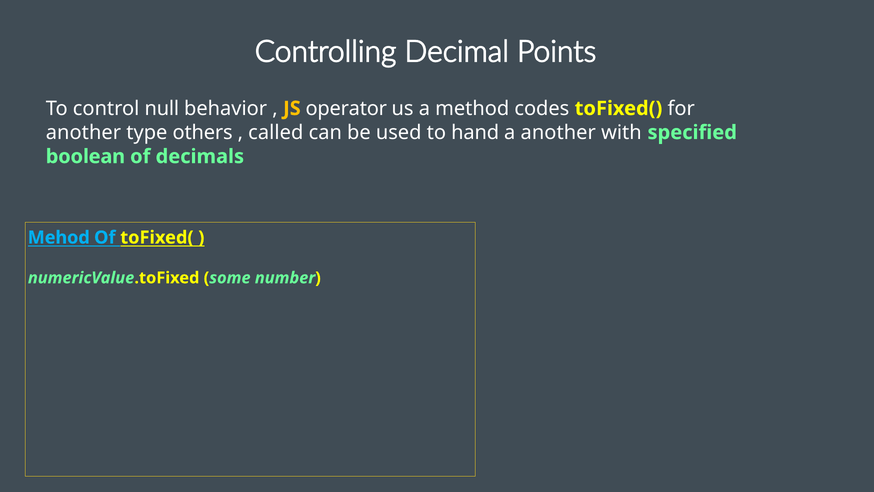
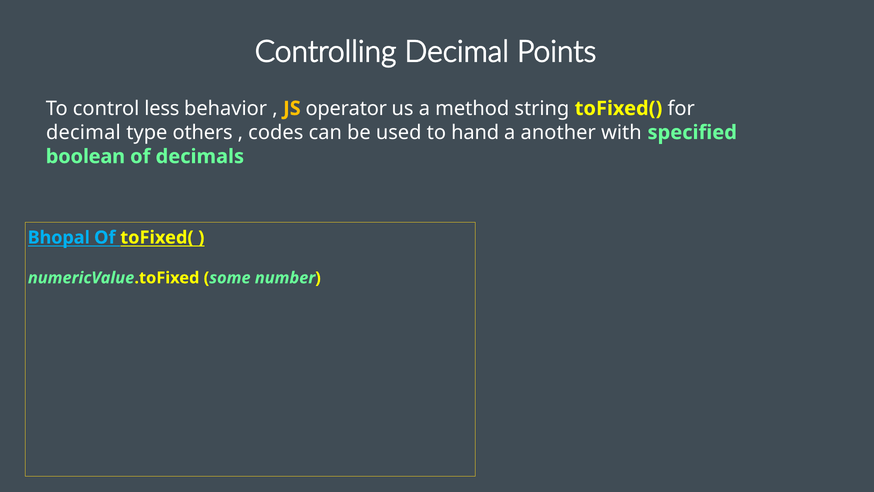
null: null -> less (162, 108)
codes: codes -> string (542, 108)
another: another -> decimal (83, 132)
called: called -> codes (276, 132)
Mehod: Mehod -> Bhopal (59, 237)
